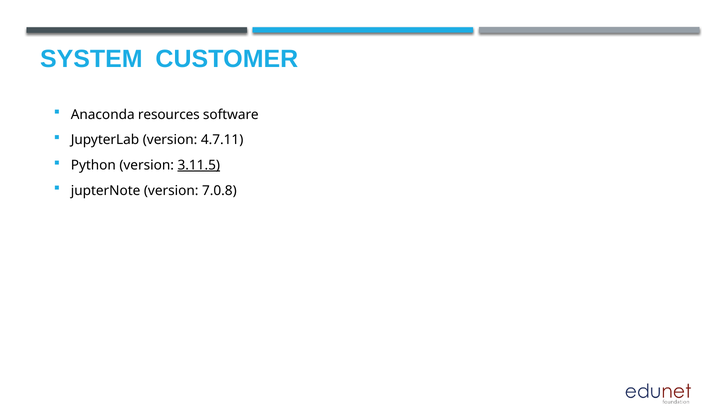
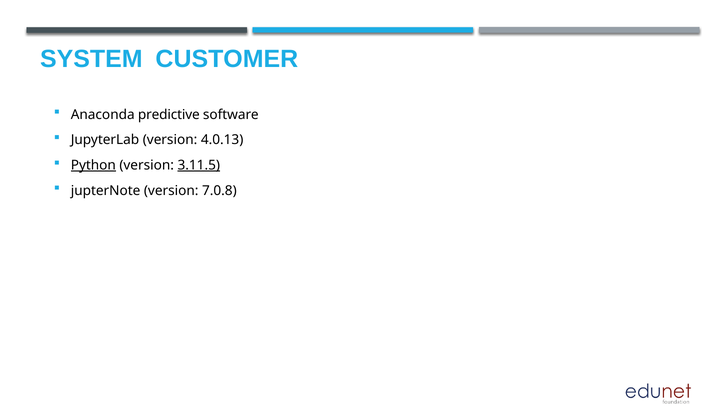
resources: resources -> predictive (169, 115)
4.7.11: 4.7.11 -> 4.0.13 (222, 140)
Python underline: none -> present (93, 165)
